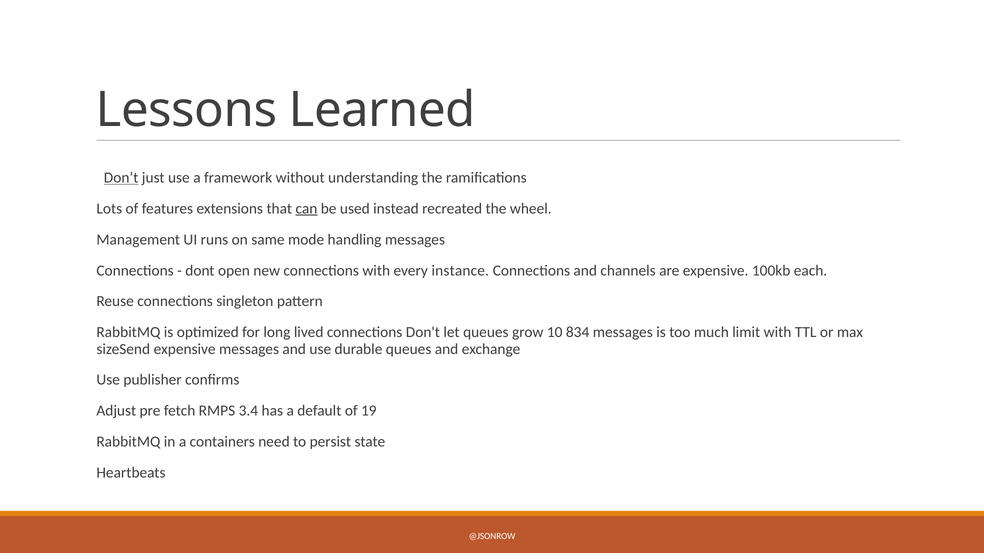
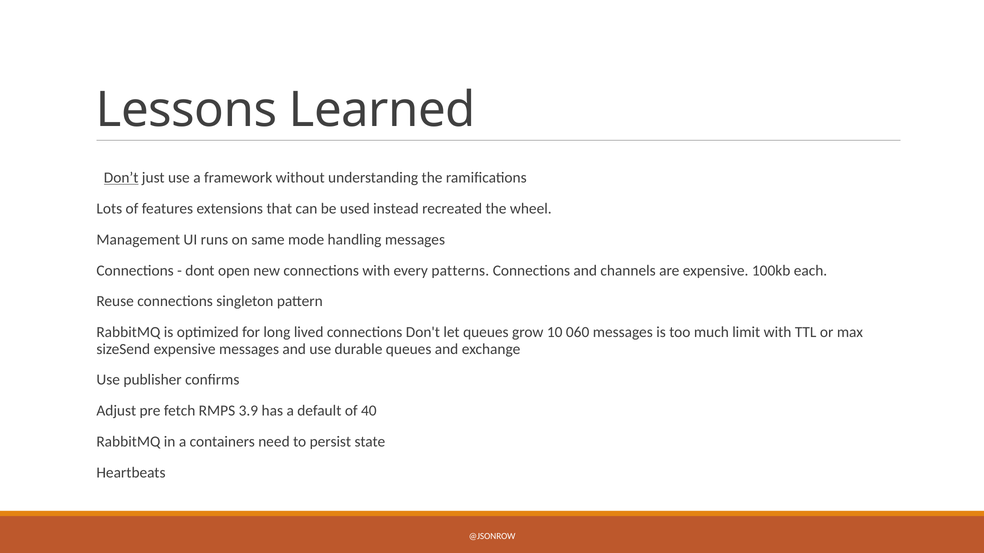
can underline: present -> none (306, 209)
instance: instance -> patterns (460, 271)
834: 834 -> 060 (578, 333)
3.4: 3.4 -> 3.9 (248, 411)
19: 19 -> 40 (369, 411)
